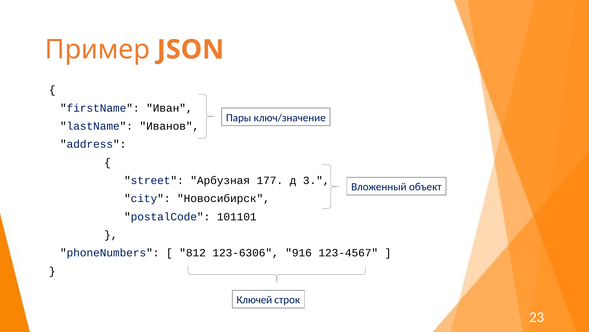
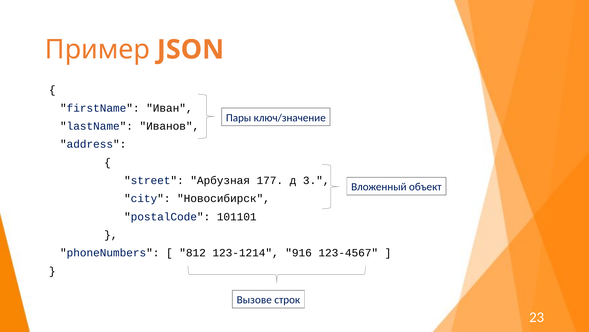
123-6306: 123-6306 -> 123-1214 (246, 252)
Ключей: Ключей -> Вызове (254, 299)
